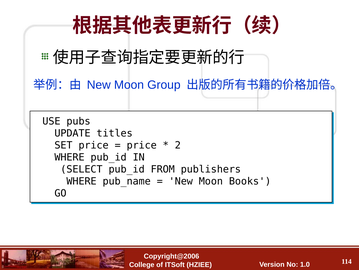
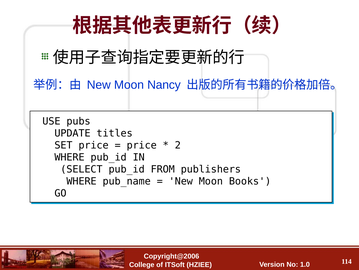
Group: Group -> Nancy (164, 85)
